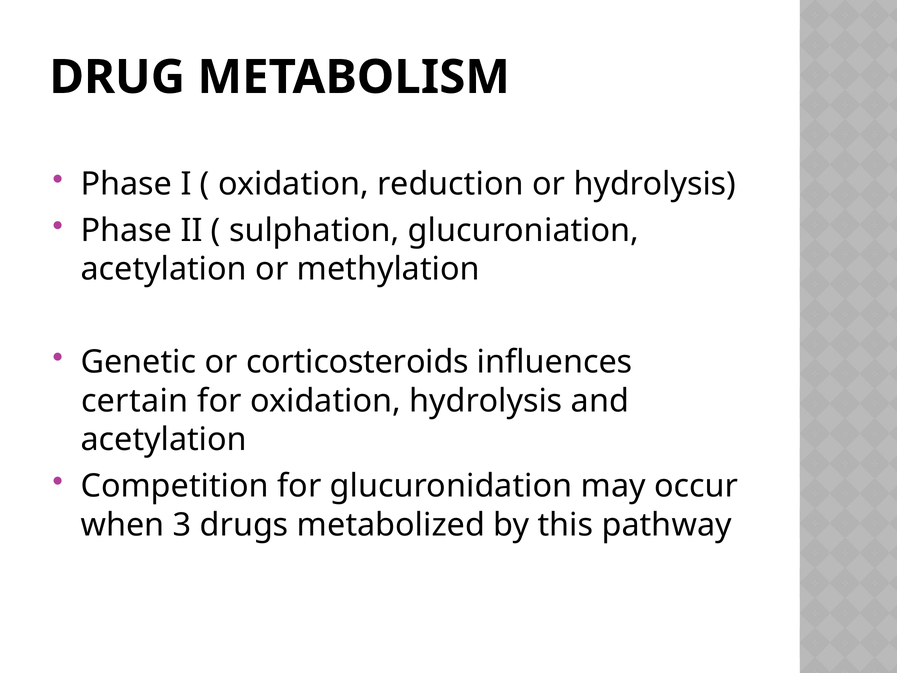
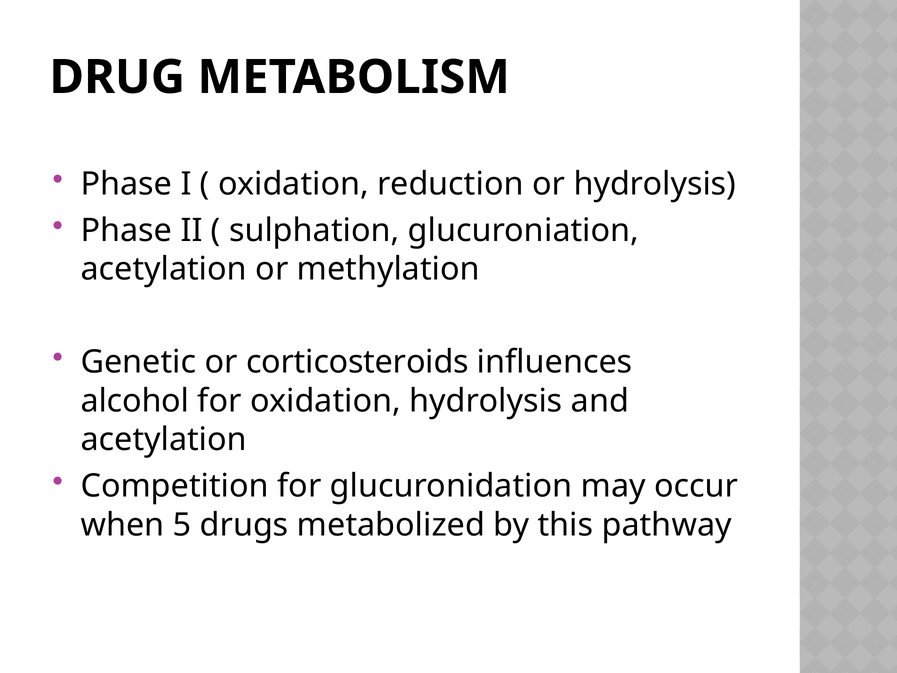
certain: certain -> alcohol (135, 401)
3: 3 -> 5 (182, 525)
